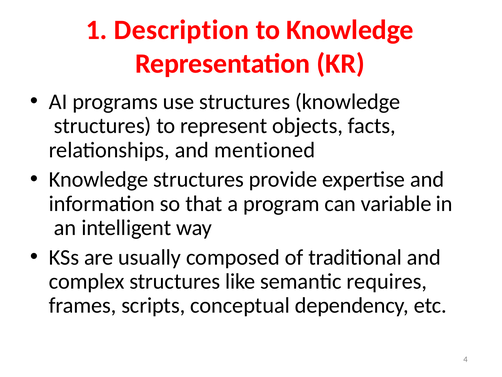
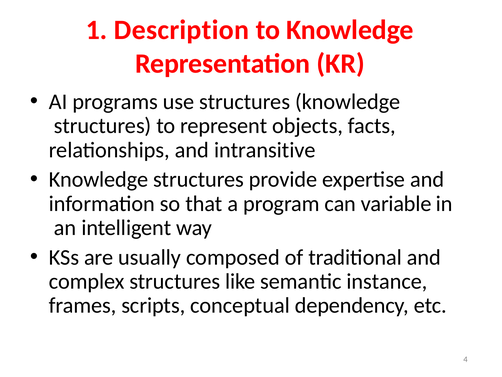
mentioned: mentioned -> intransitive (265, 150)
requires: requires -> instance (387, 281)
